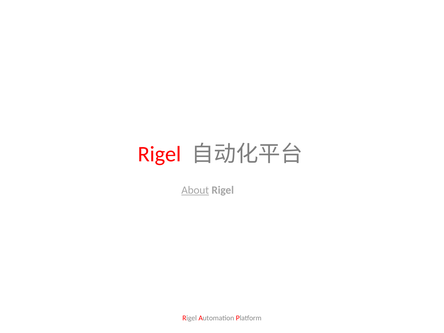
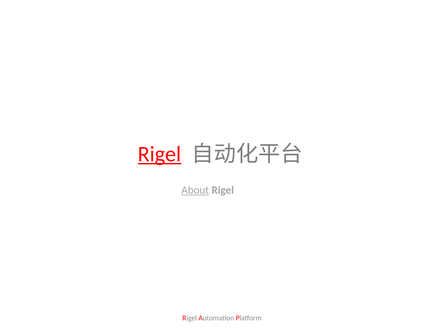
Rigel underline: none -> present (160, 154)
